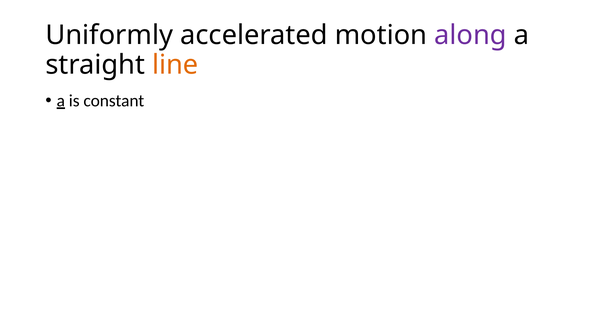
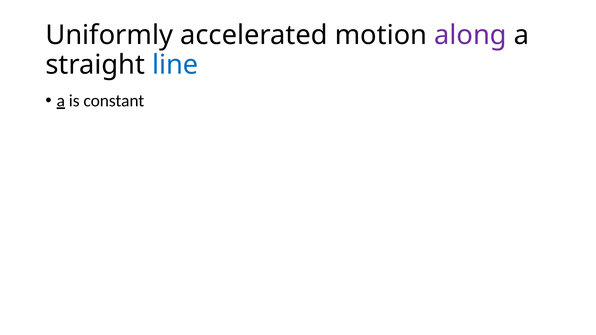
line colour: orange -> blue (175, 65)
